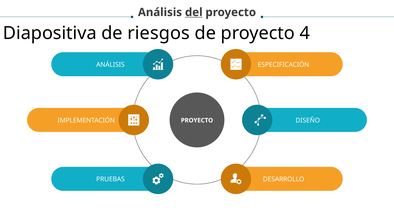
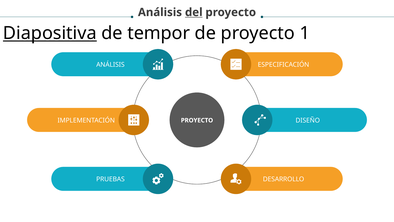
Diapositiva underline: none -> present (50, 33)
riesgos: riesgos -> tempor (159, 33)
4: 4 -> 1 (305, 33)
